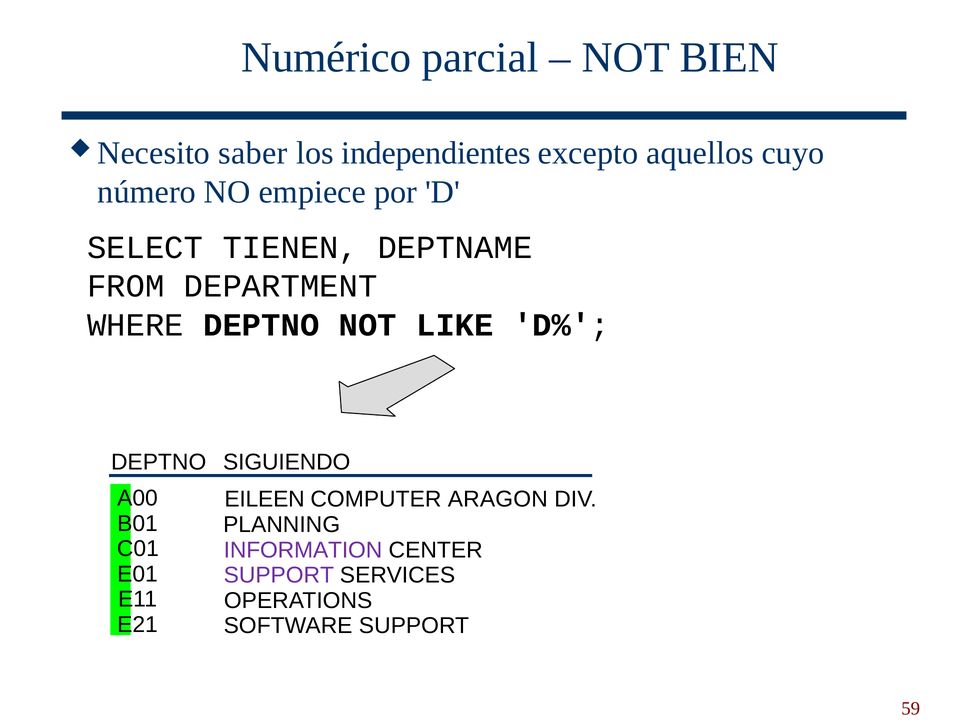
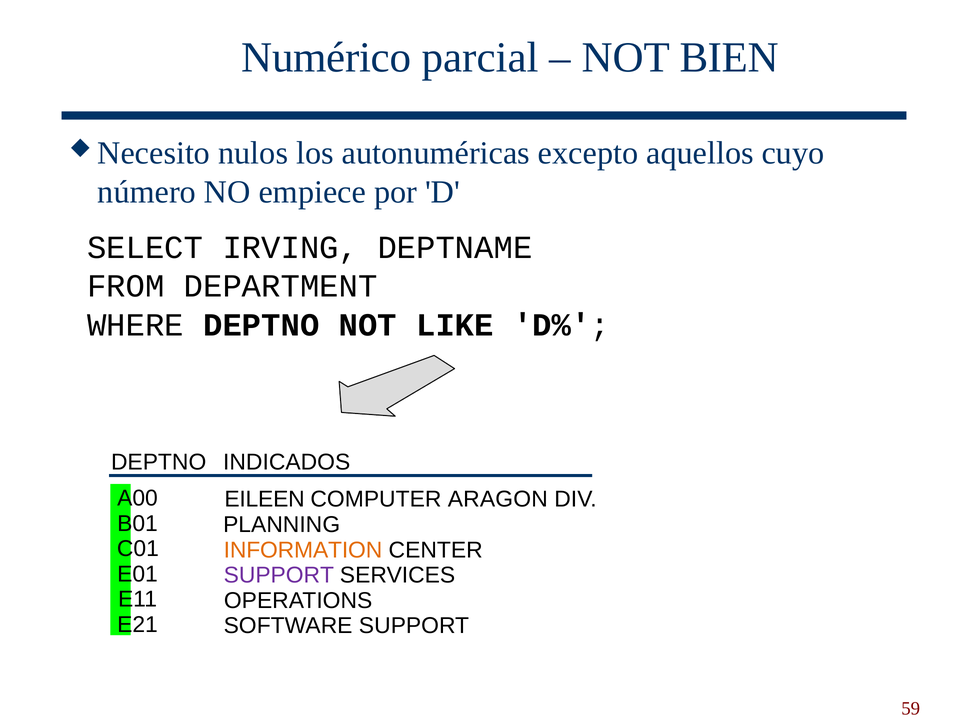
saber: saber -> nulos (253, 153)
independientes: independientes -> autonuméricas (436, 153)
TIENEN: TIENEN -> IRVING (290, 247)
SIGUIENDO: SIGUIENDO -> INDICADOS (287, 462)
INFORMATION colour: purple -> orange (303, 550)
